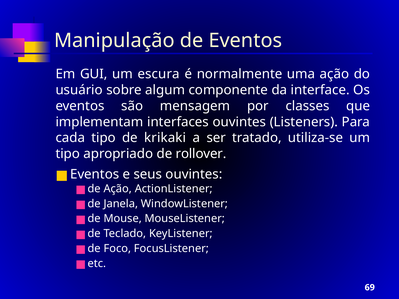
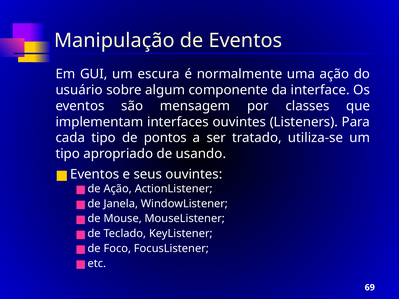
krikaki: krikaki -> pontos (165, 138)
rollover: rollover -> usando (201, 154)
